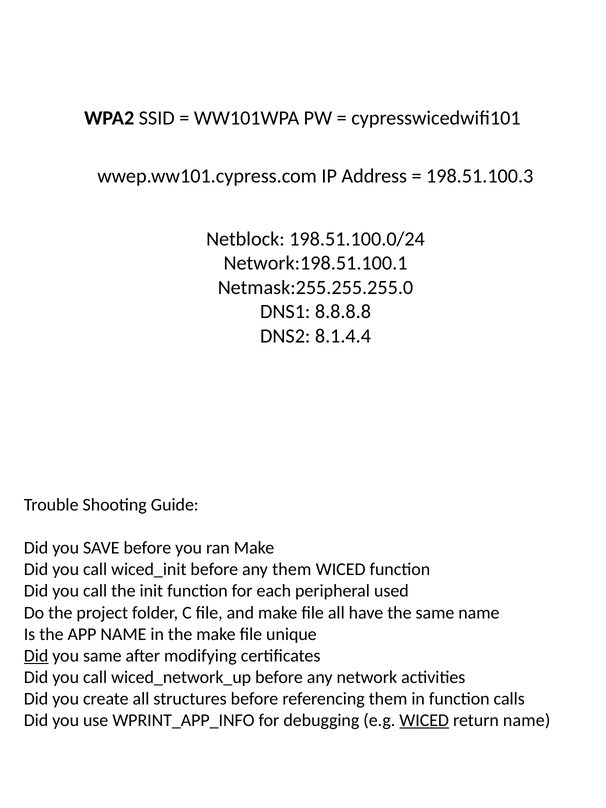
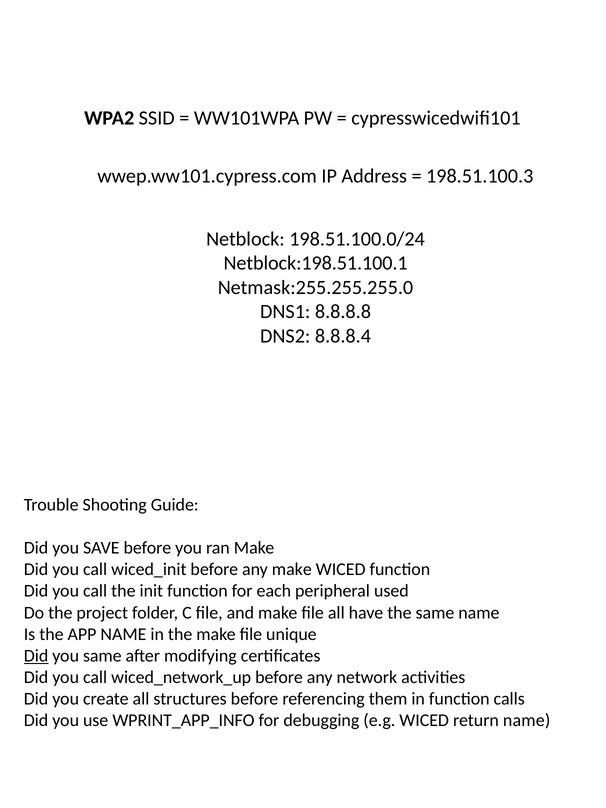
Network:198.51.100.1: Network:198.51.100.1 -> Netblock:198.51.100.1 (316, 263)
8.1.4.4: 8.1.4.4 -> 8.8.8.4 (343, 336)
any them: them -> make (292, 570)
WICED underline: present -> none (424, 720)
